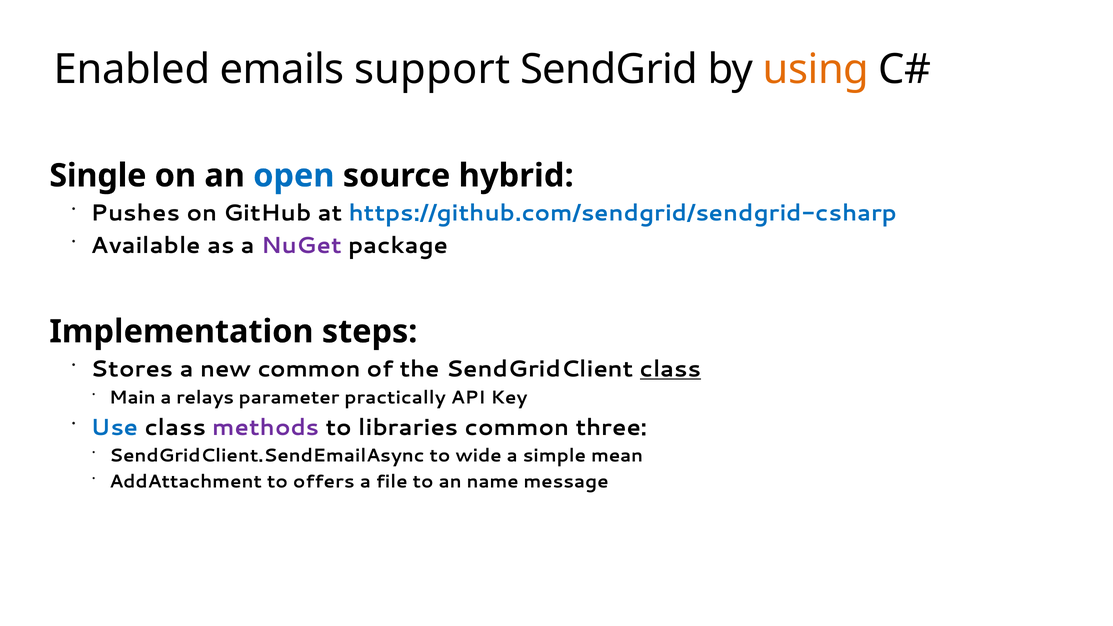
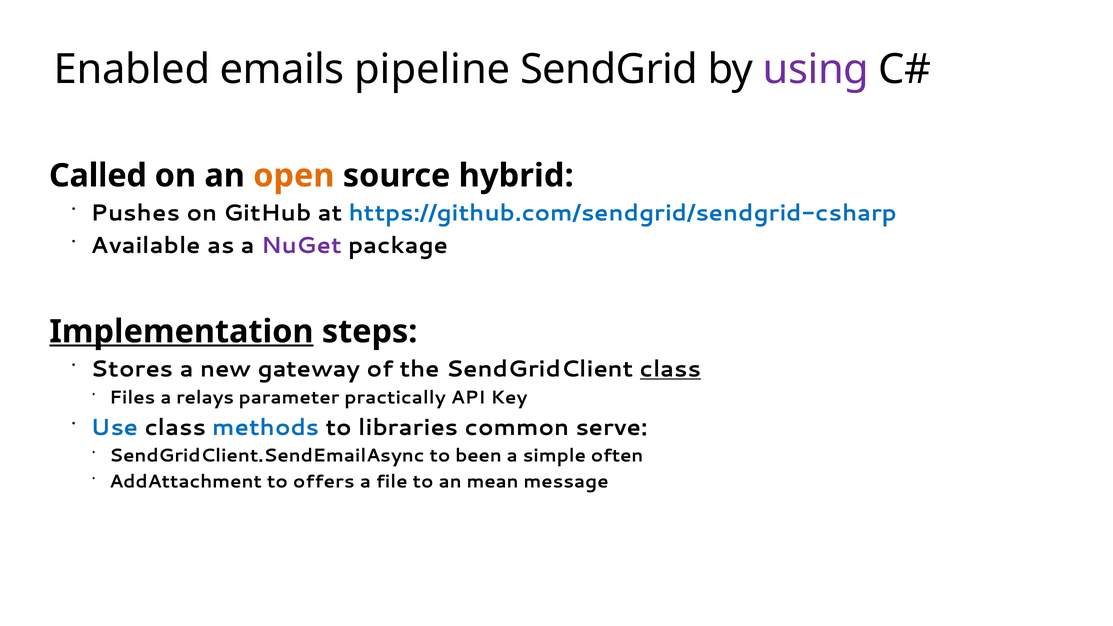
support: support -> pipeline (432, 70)
using colour: orange -> purple (816, 70)
Single: Single -> Called (98, 176)
open colour: blue -> orange (294, 176)
Implementation underline: none -> present (181, 332)
new common: common -> gateway (309, 369)
Main: Main -> Files (132, 397)
methods colour: purple -> blue (266, 427)
three: three -> serve (612, 427)
wide: wide -> been (478, 456)
mean: mean -> often (617, 456)
name: name -> mean (493, 482)
